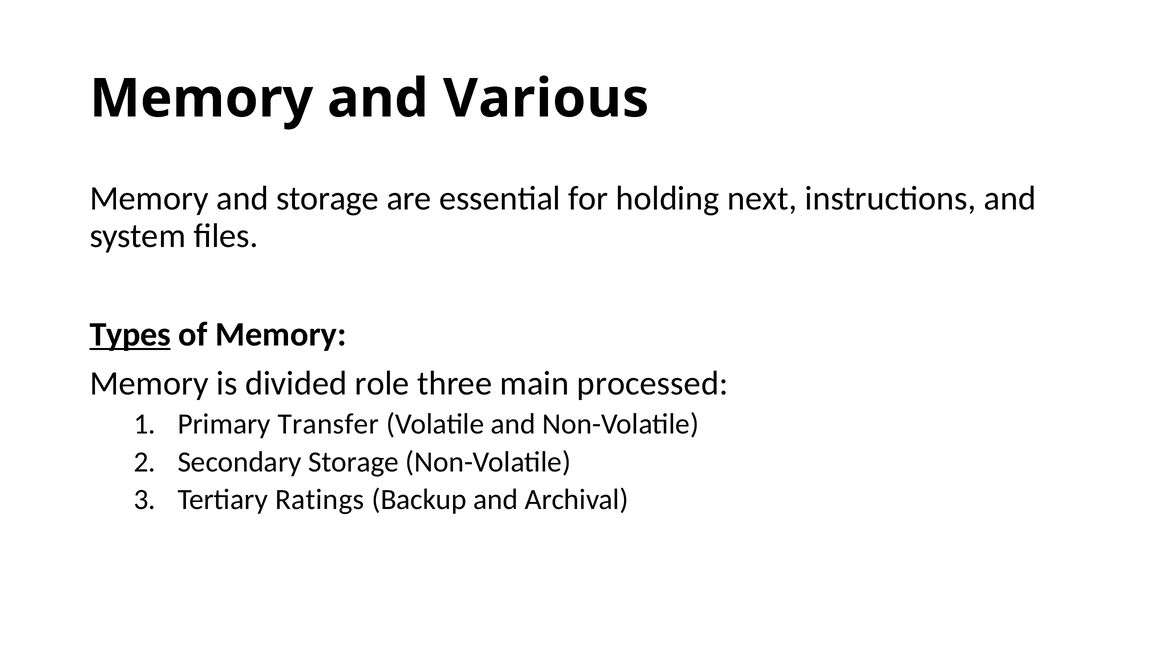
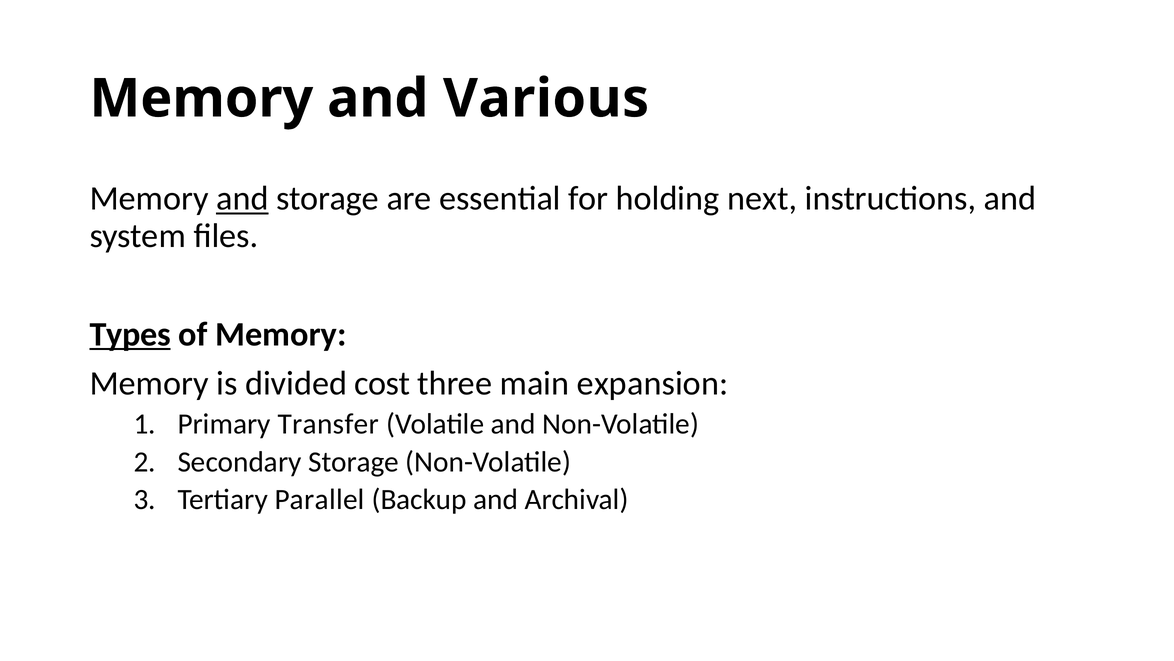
and underline: none -> present (242, 198)
role: role -> cost (382, 383)
processed: processed -> expansion (653, 383)
Ratings: Ratings -> Parallel (320, 499)
